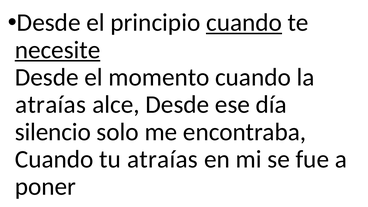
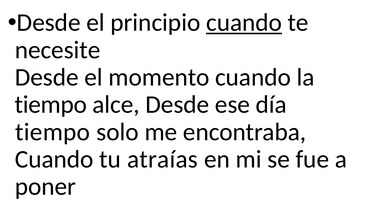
necesite underline: present -> none (58, 50)
atraías: atraías -> tiempo (51, 105)
silencio: silencio -> tiempo (53, 132)
